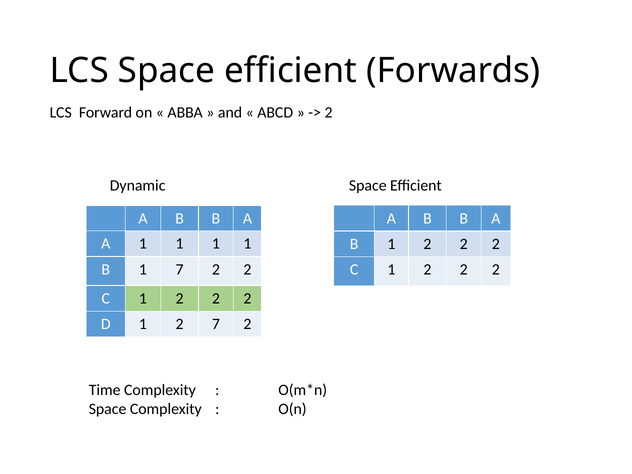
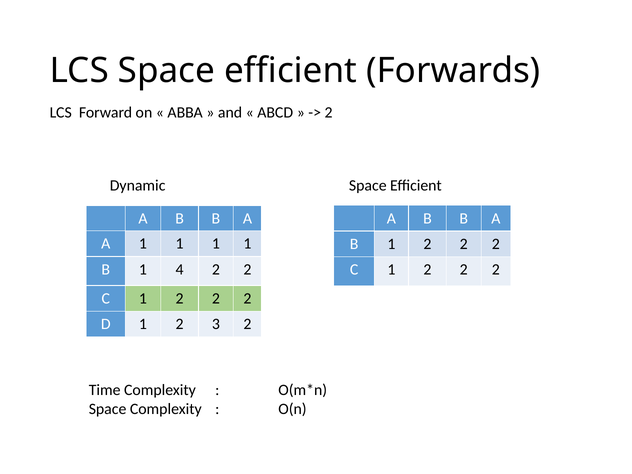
1 7: 7 -> 4 (180, 269)
2 7: 7 -> 3 (216, 324)
